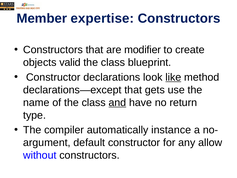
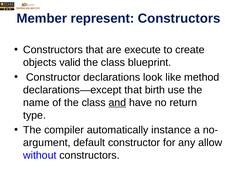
expertise: expertise -> represent (102, 18)
modifier: modifier -> execute (143, 50)
like underline: present -> none (173, 77)
gets: gets -> birth (155, 90)
